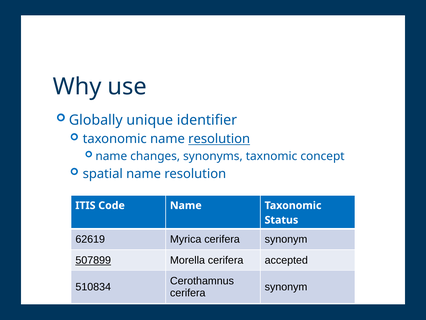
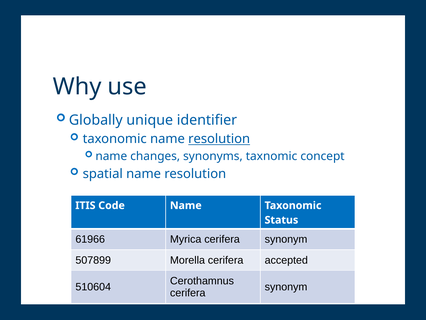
62619: 62619 -> 61966 (90, 239)
507899 underline: present -> none (93, 260)
510834: 510834 -> 510604 (93, 287)
